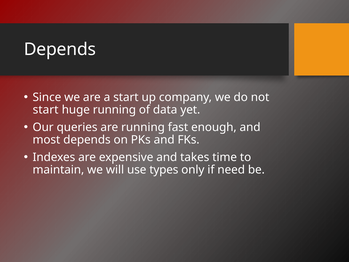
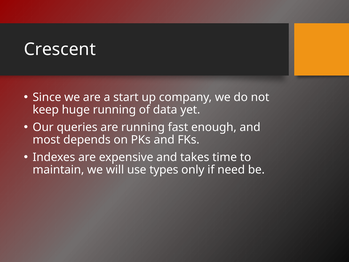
Depends: Depends -> Crescent (60, 49)
start: start -> keep (46, 110)
